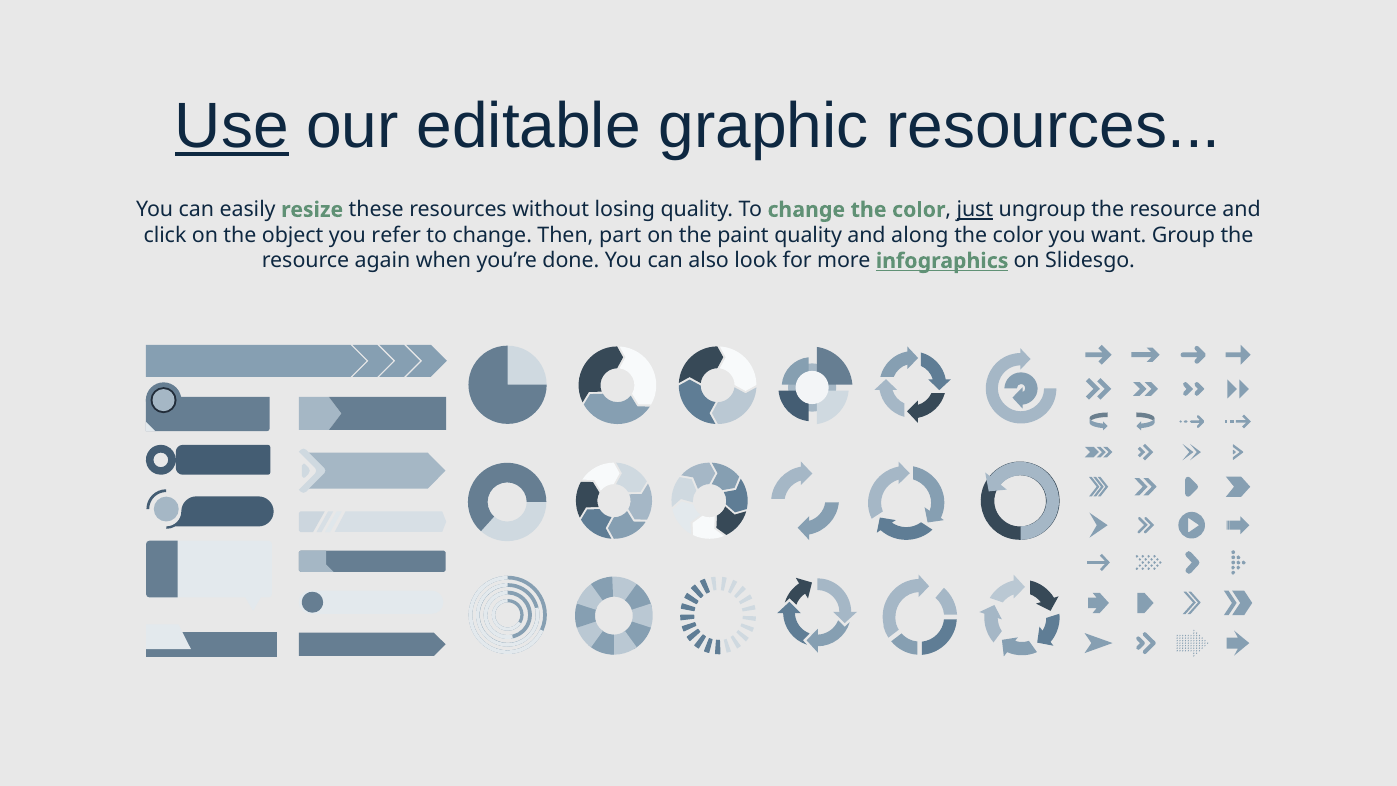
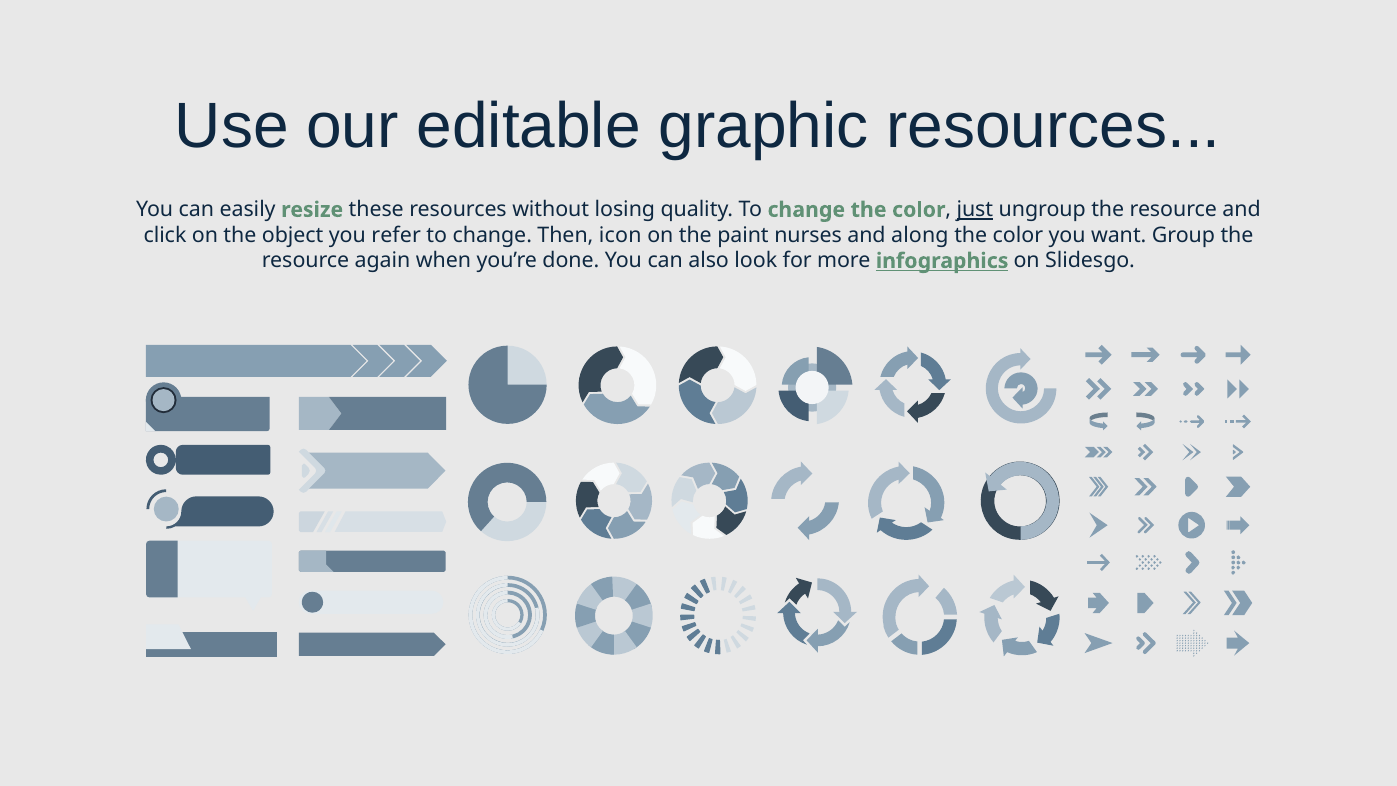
Use underline: present -> none (232, 126)
part: part -> icon (620, 235)
paint quality: quality -> nurses (808, 235)
